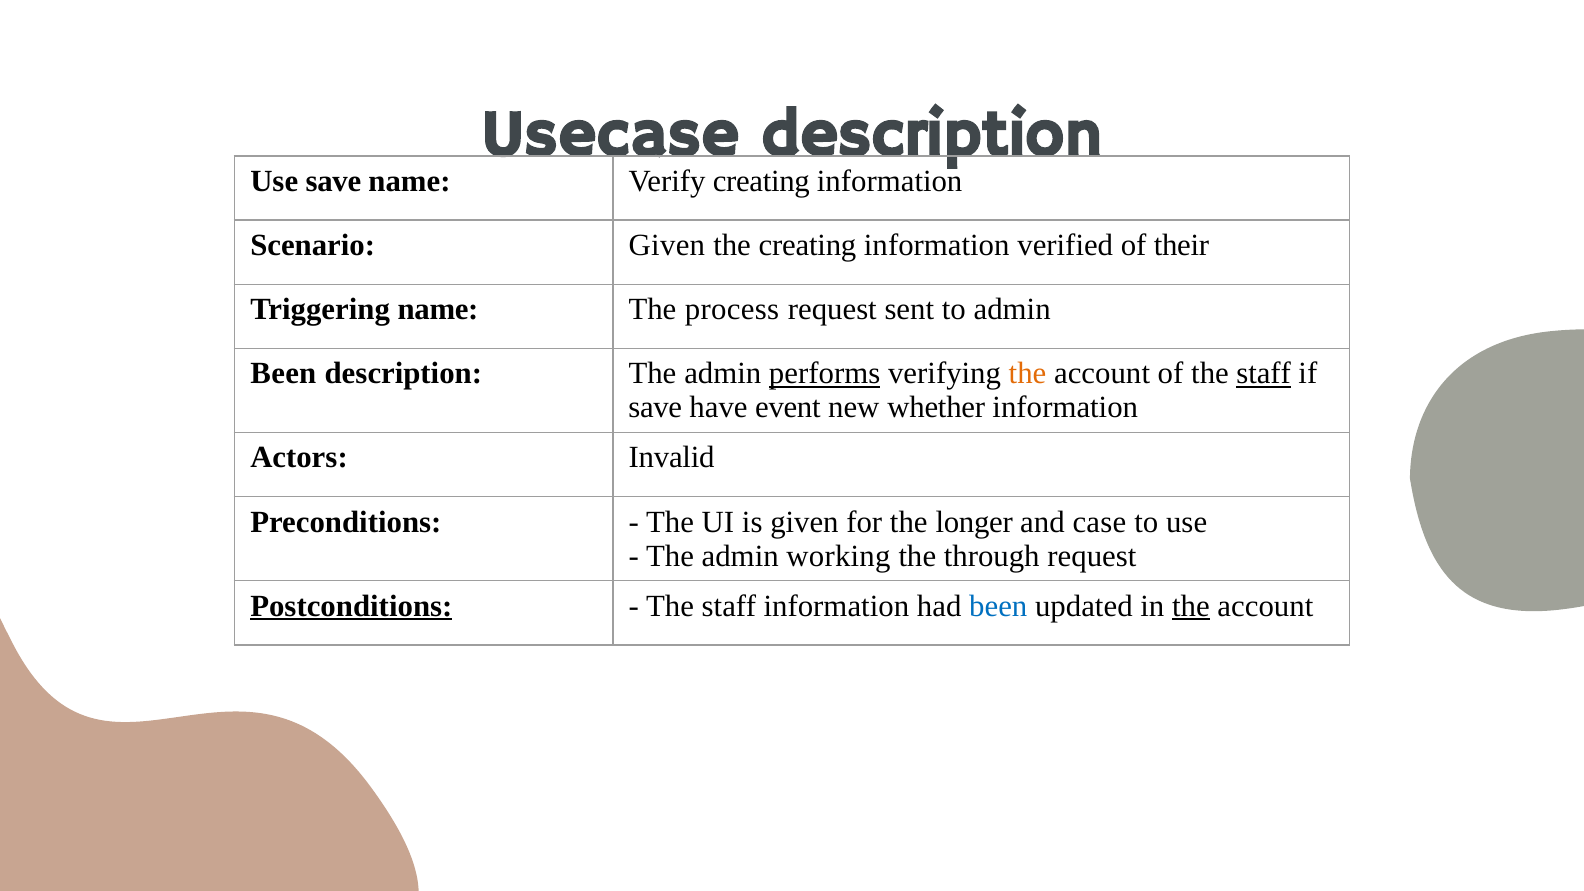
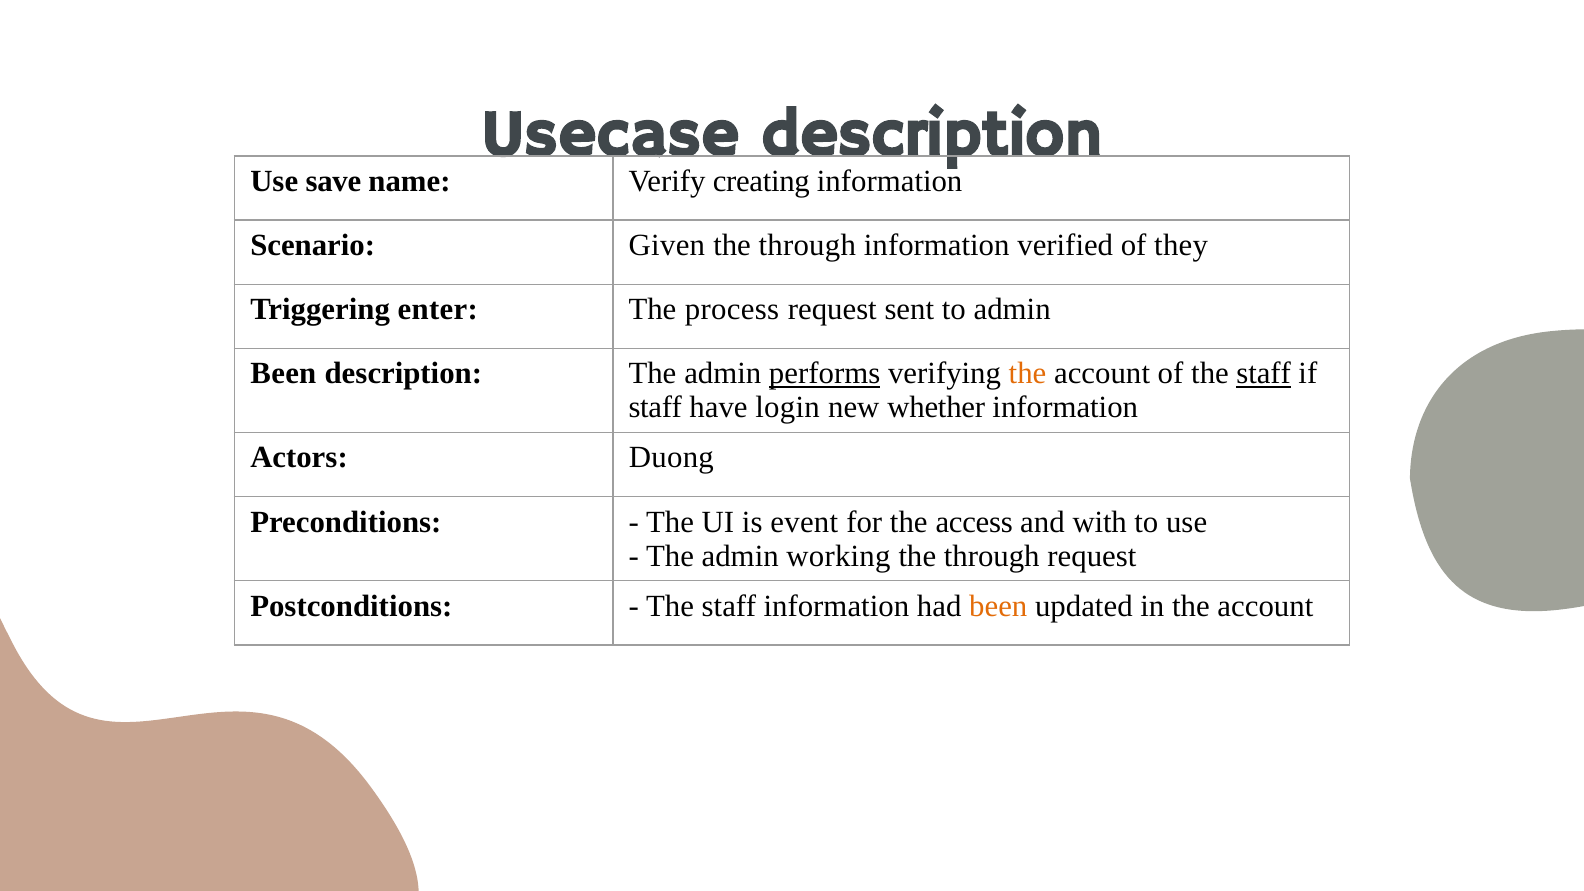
creating: creating -> through (807, 245)
their: their -> they (1181, 245)
Triggering name: name -> enter (438, 310)
save: save -> staff (655, 408)
event: event -> login (788, 408)
Invalid: Invalid -> Duong (671, 458)
is given: given -> event (804, 522)
longer: longer -> access (974, 522)
case: case -> with (1100, 522)
Postconditions underline: present -> none (351, 606)
been colour: blue -> orange (998, 606)
the underline: present -> none (1191, 606)
